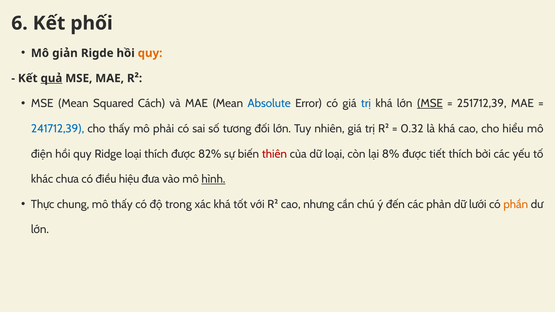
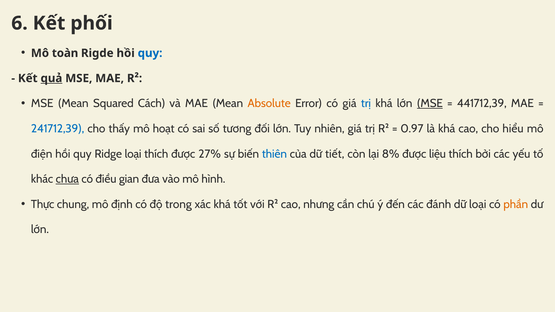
giản: giản -> toàn (65, 53)
quy colour: orange -> blue (150, 53)
Absolute colour: blue -> orange (269, 104)
251712,39: 251712,39 -> 441712,39 (482, 104)
phải: phải -> hoạt (164, 129)
0.32: 0.32 -> 0.97 (412, 129)
82%: 82% -> 27% (210, 154)
thiên colour: red -> blue (274, 154)
dữ loại: loại -> tiết (335, 154)
tiết: tiết -> liệu (437, 154)
chưa underline: none -> present (67, 179)
hiệu: hiệu -> gian (129, 179)
hình underline: present -> none (213, 179)
mô thấy: thấy -> định (122, 204)
phản: phản -> đánh (439, 204)
dữ lưới: lưới -> loại (478, 204)
